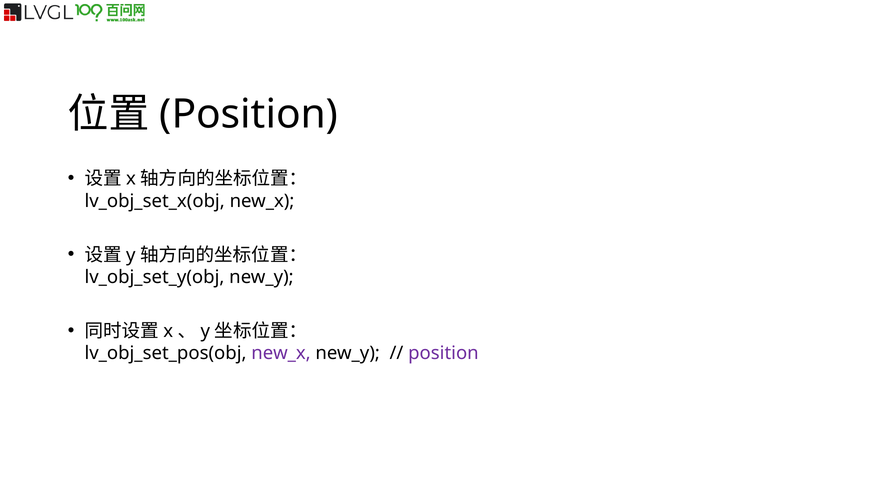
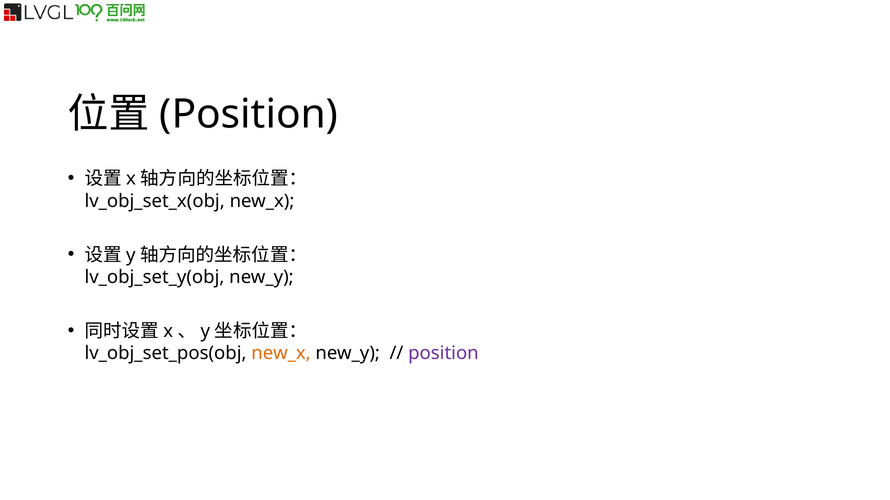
new_x colour: purple -> orange (281, 354)
